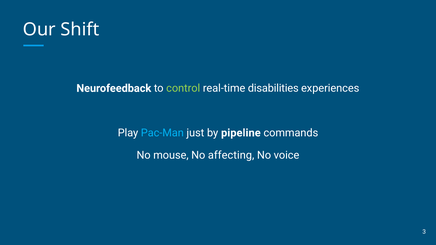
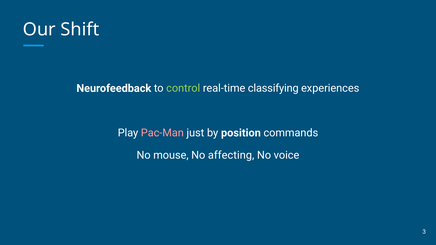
disabilities: disabilities -> classifying (273, 88)
Pac-Man colour: light blue -> pink (162, 133)
pipeline: pipeline -> position (241, 133)
